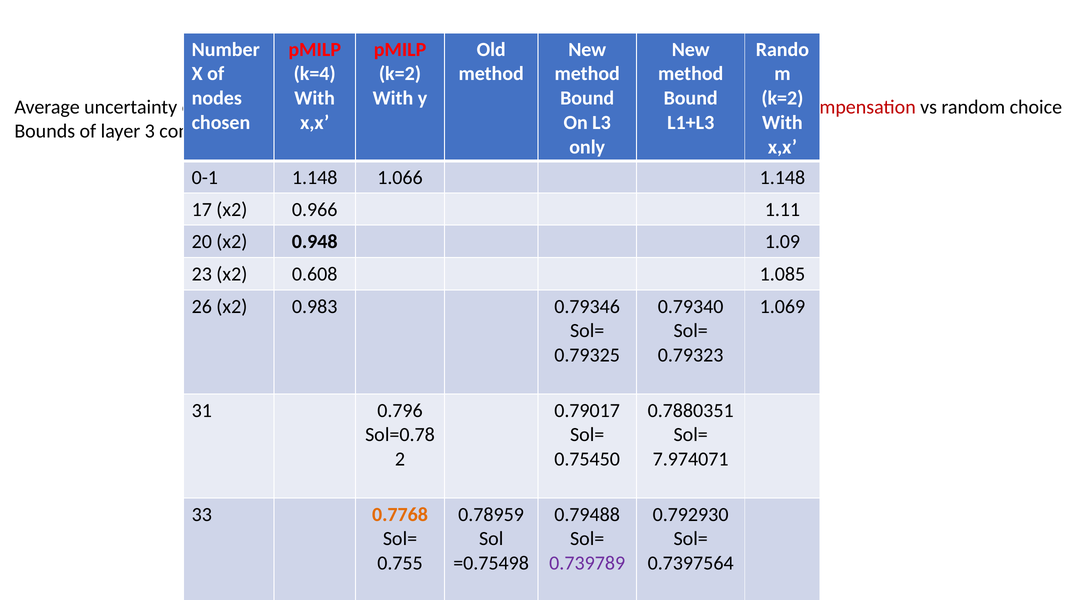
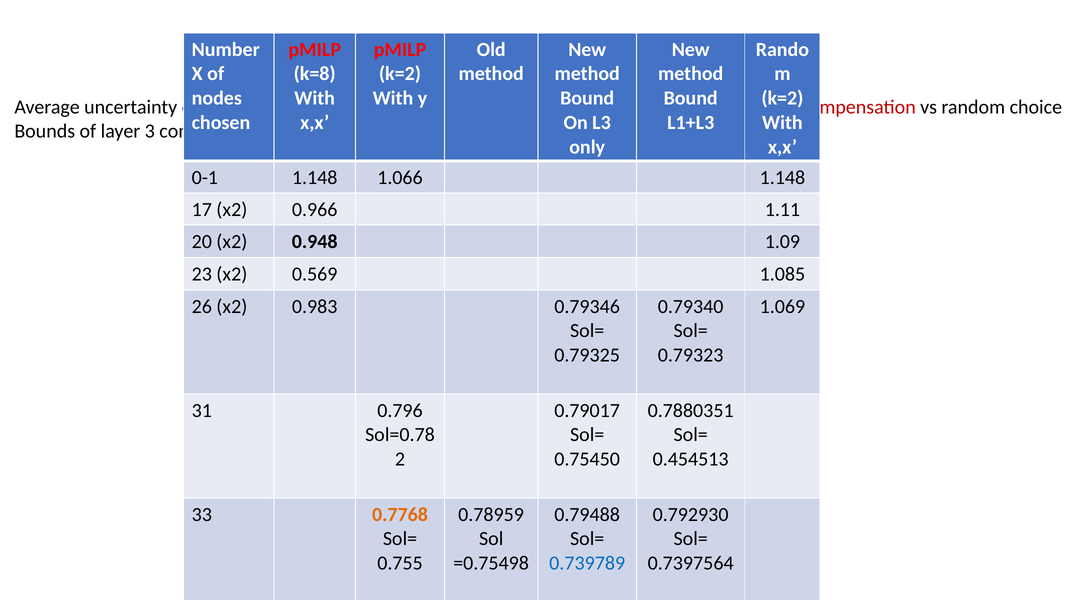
k=4: k=4 -> k=8 (315, 74)
0.608: 0.608 -> 0.569 (315, 274)
7.974071: 7.974071 -> 0.454513 (691, 459)
0.739789 colour: purple -> blue (587, 563)
